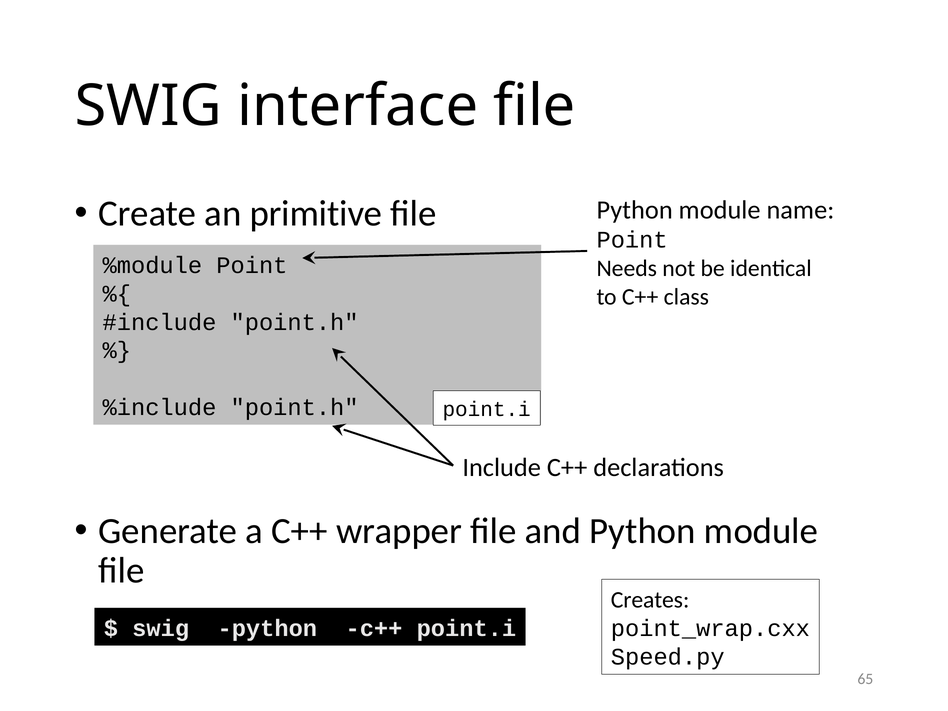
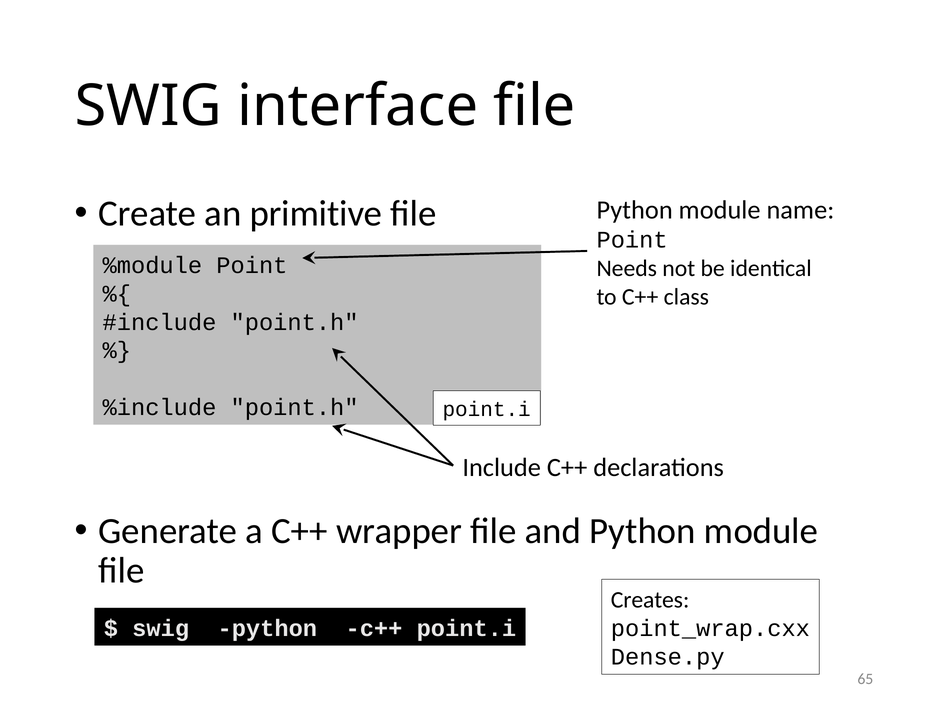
Speed.py: Speed.py -> Dense.py (668, 657)
